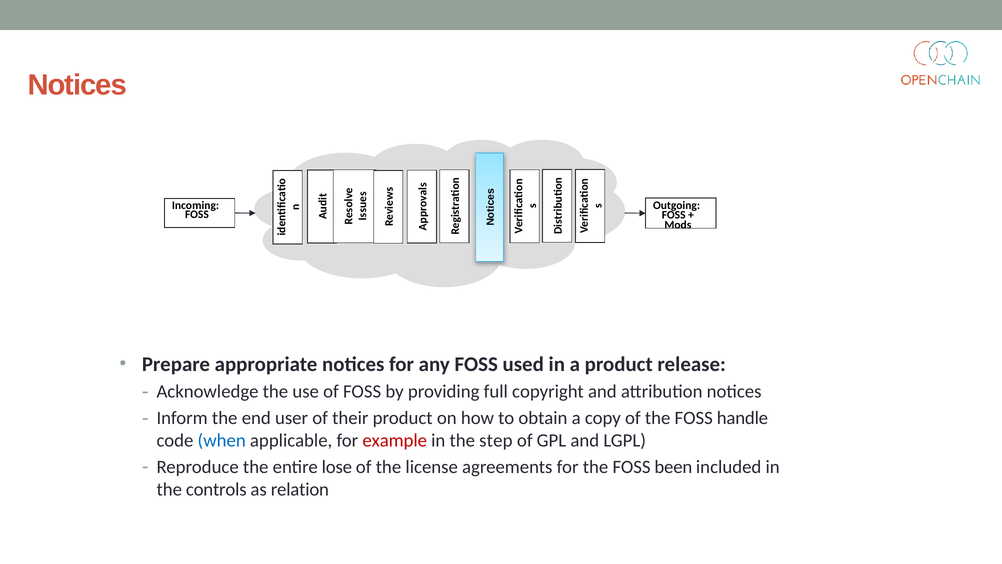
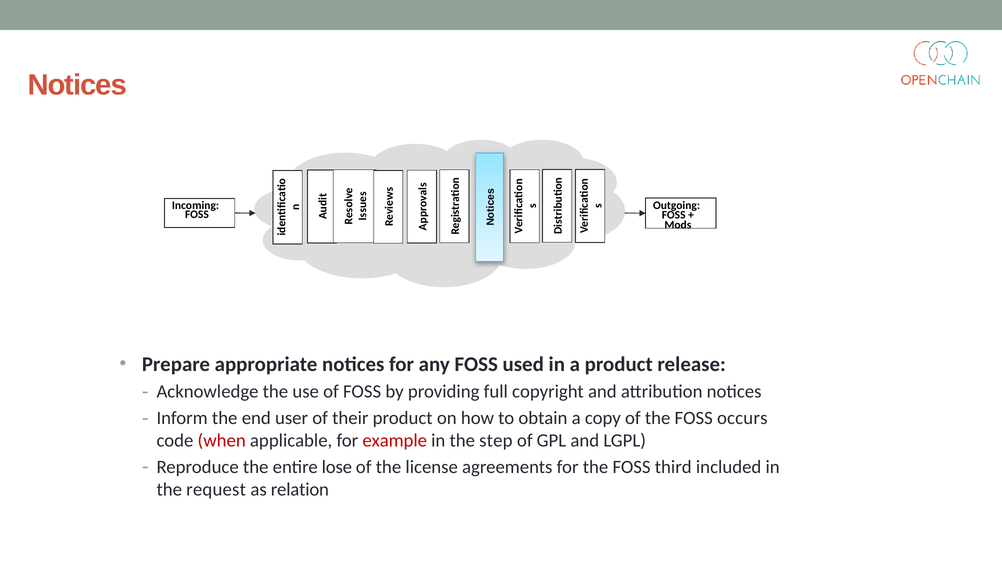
handle: handle -> occurs (742, 418)
when colour: blue -> red (222, 440)
been: been -> third (673, 467)
controls: controls -> request (216, 489)
